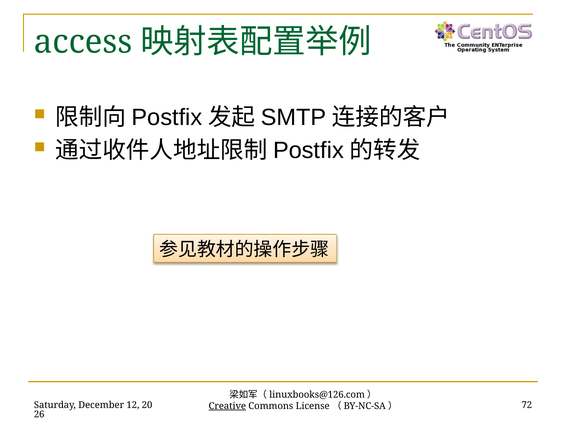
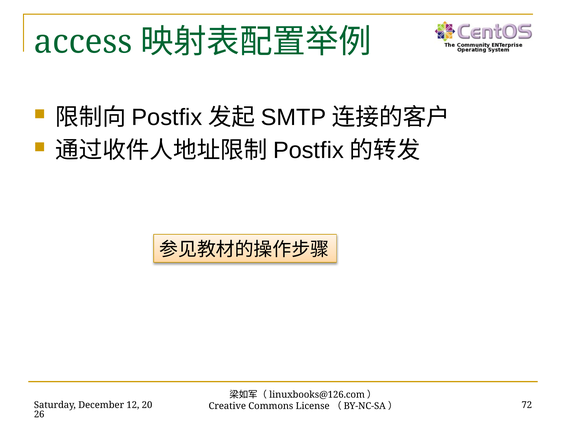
Creative underline: present -> none (227, 407)
